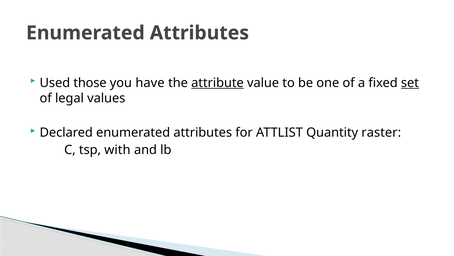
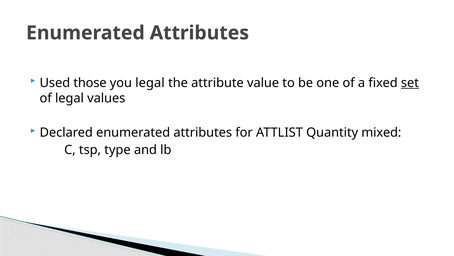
you have: have -> legal (150, 83)
attribute underline: present -> none (217, 83)
raster: raster -> mixed (381, 132)
with: with -> type (117, 150)
